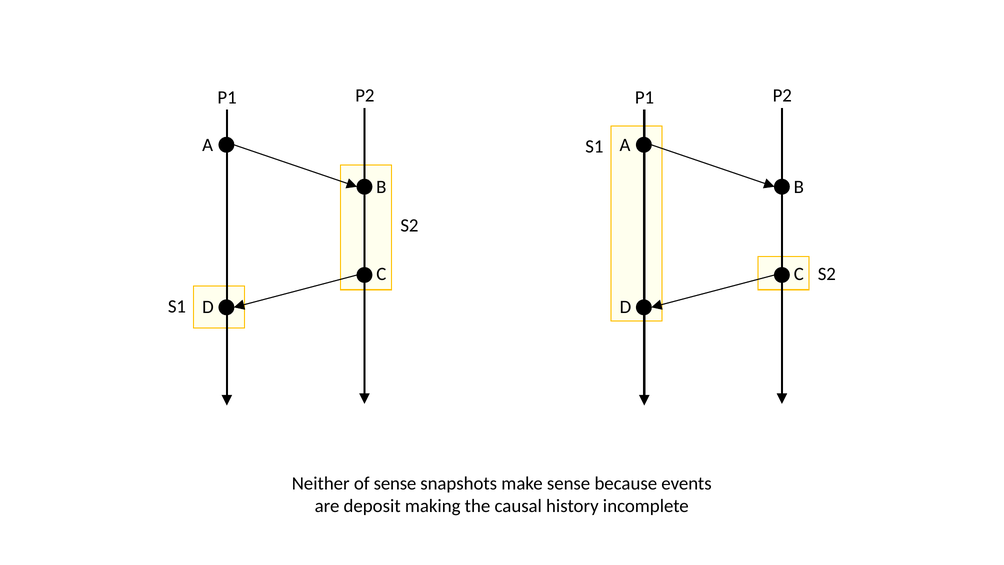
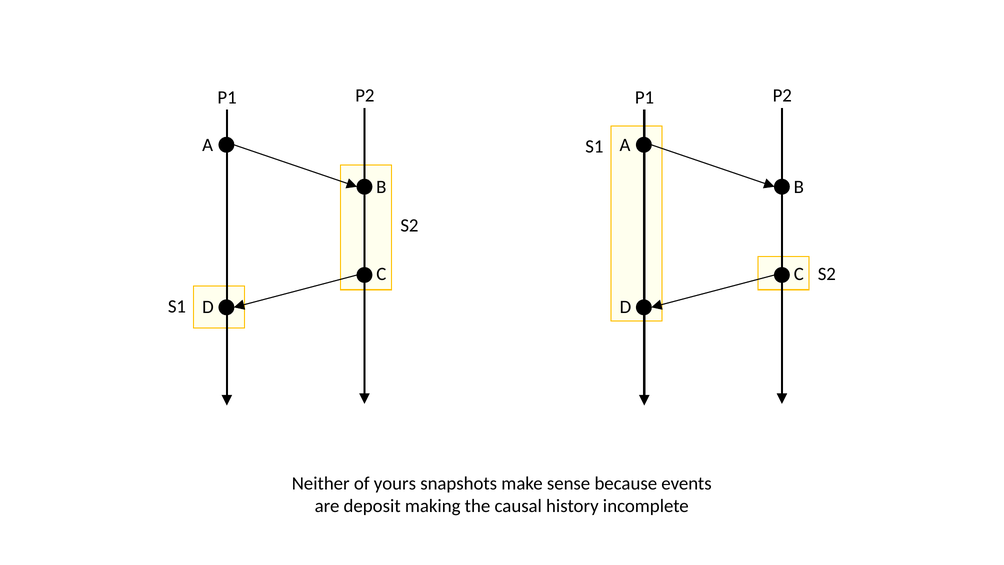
of sense: sense -> yours (395, 483)
